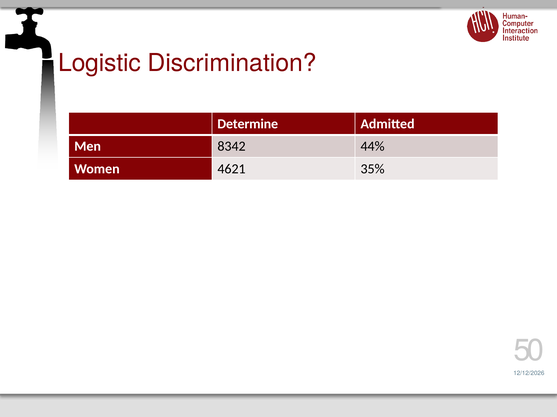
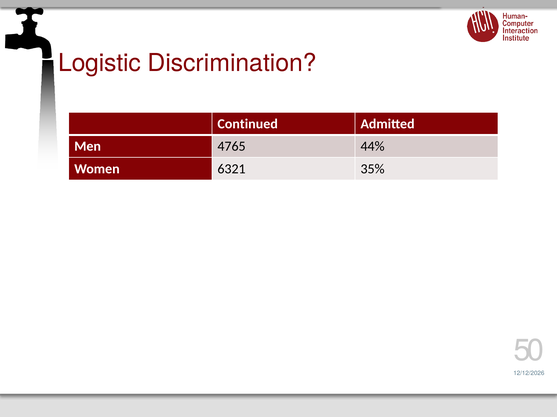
Determine: Determine -> Continued (248, 124)
8342: 8342 -> 4765 (232, 147)
4621: 4621 -> 6321 (232, 169)
